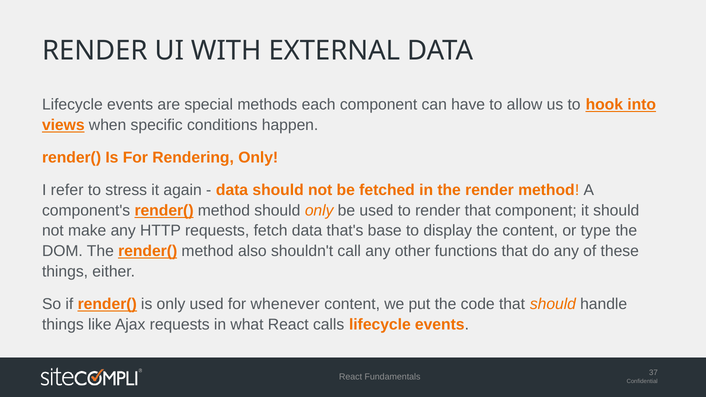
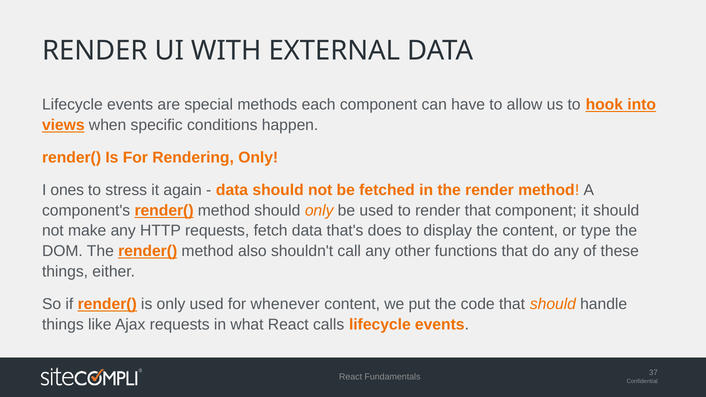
refer: refer -> ones (67, 190)
base: base -> does (385, 231)
